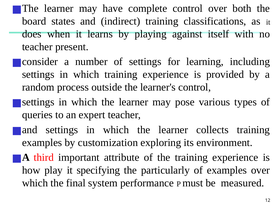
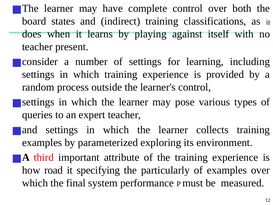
customization: customization -> parameterized (108, 142)
play: play -> road (54, 170)
